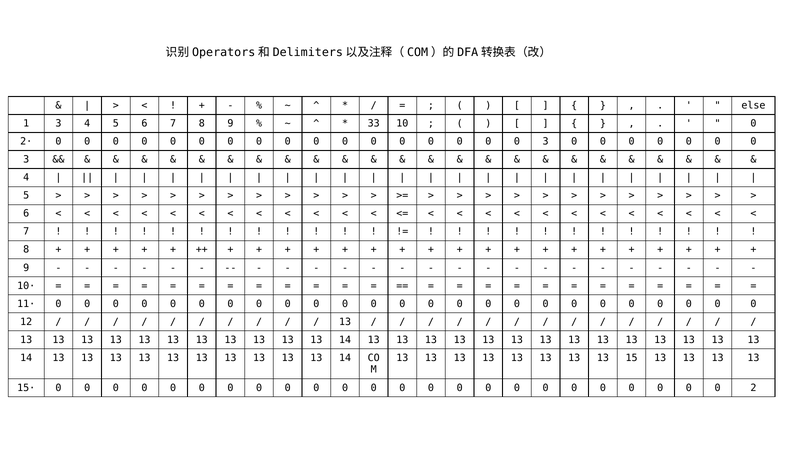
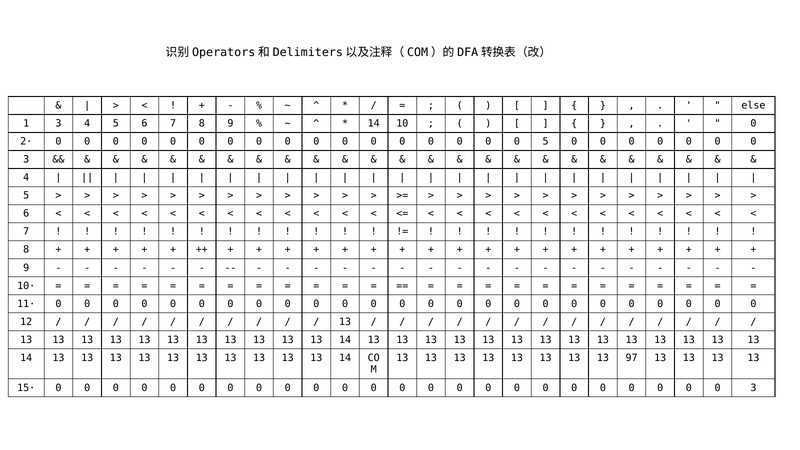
33: 33 -> 14 (374, 124)
3: 3 -> 5 (546, 142)
15: 15 -> 97 (632, 358)
2: 2 -> 3 (753, 388)
